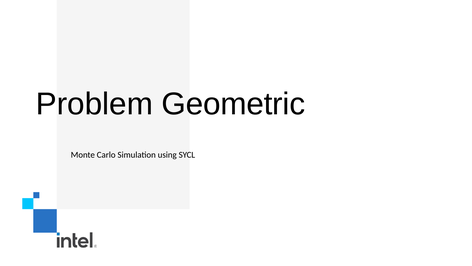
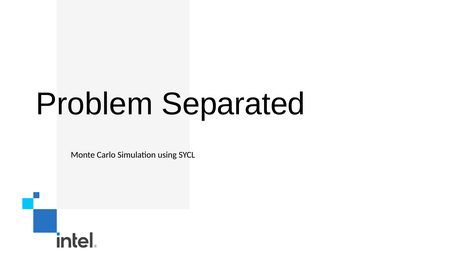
Geometric: Geometric -> Separated (233, 104)
